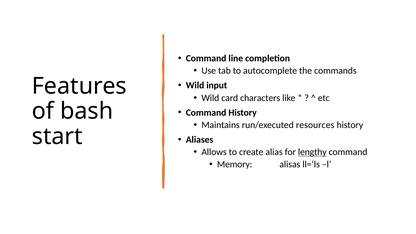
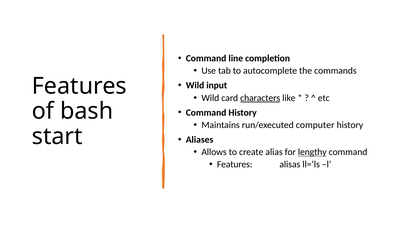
characters underline: none -> present (260, 98)
resources: resources -> computer (315, 125)
Memory: Memory -> Features (235, 164)
